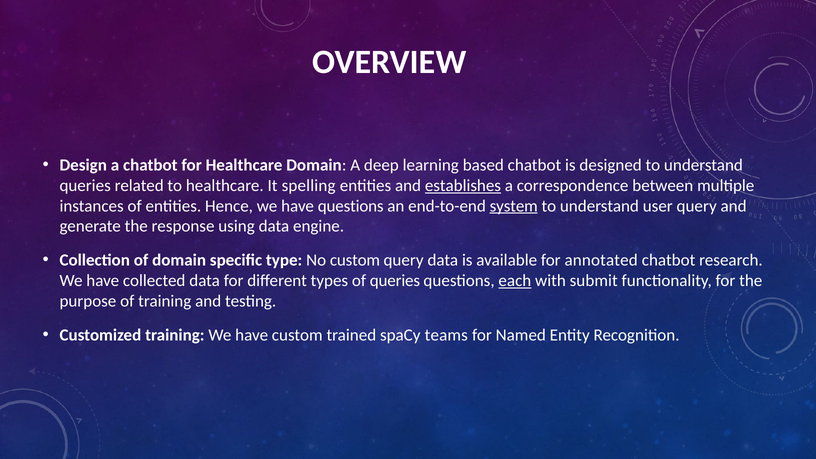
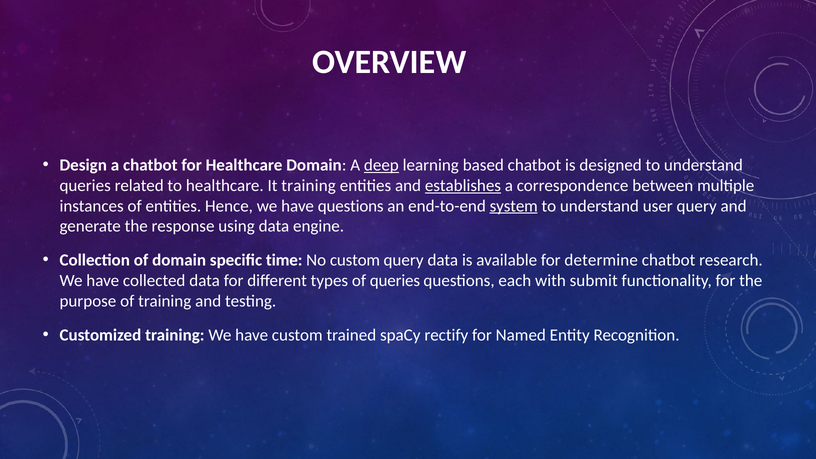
deep underline: none -> present (381, 165)
It spelling: spelling -> training (309, 186)
type: type -> time (284, 260)
annotated: annotated -> determine (601, 260)
each underline: present -> none (515, 281)
teams: teams -> rectify (446, 335)
